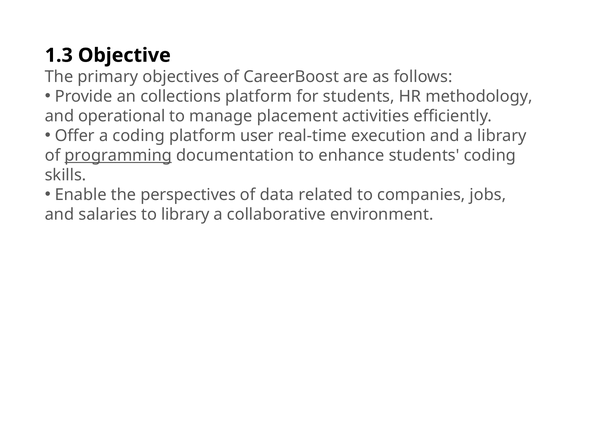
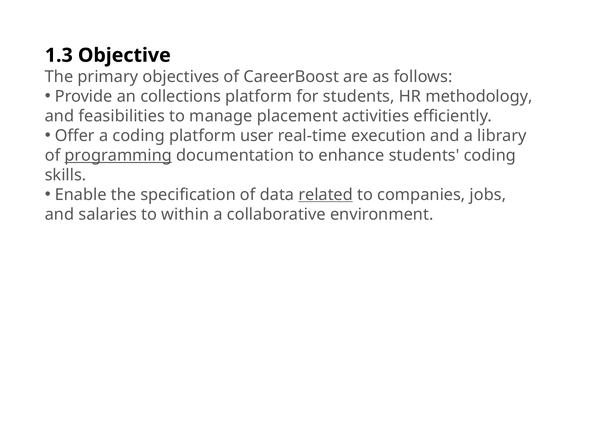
operational: operational -> feasibilities (122, 116)
perspectives: perspectives -> specification (188, 195)
related underline: none -> present (326, 195)
to library: library -> within (185, 214)
